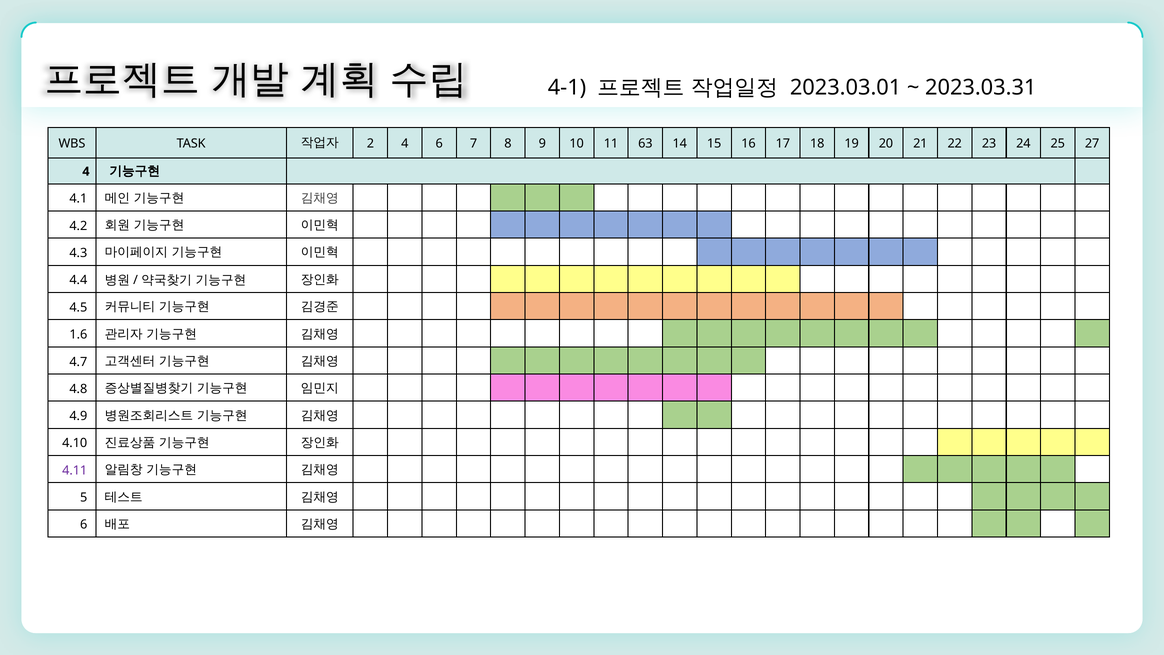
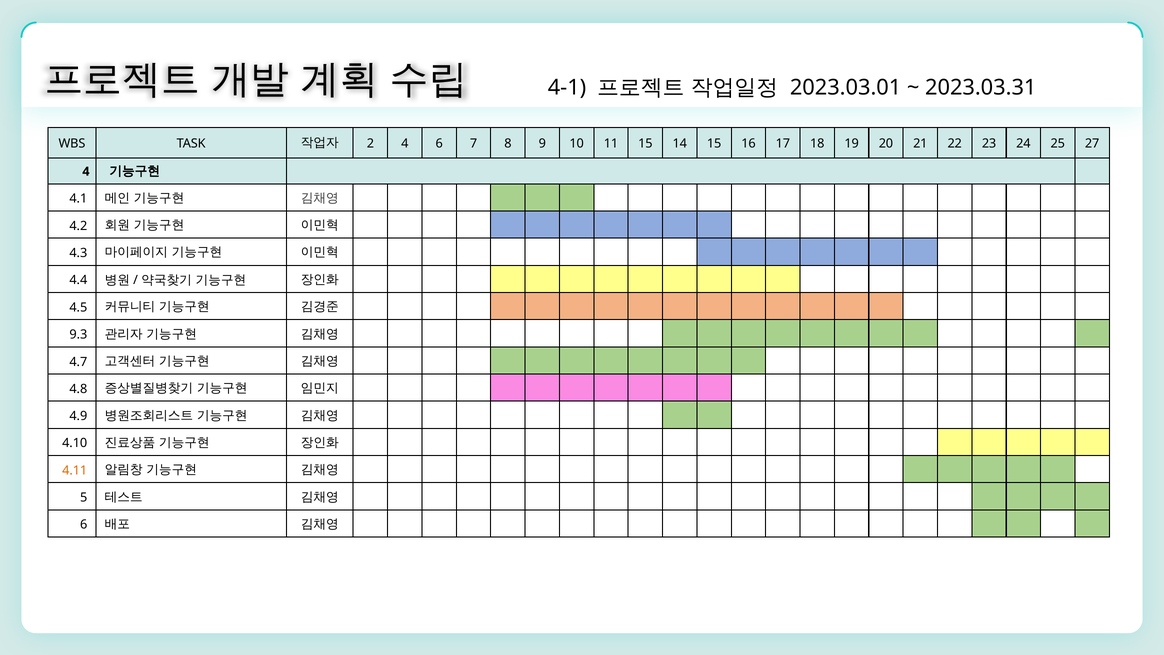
11 63: 63 -> 15 (645, 143)
1.6: 1.6 -> 9.3 (78, 335)
4.11 colour: purple -> orange (75, 470)
